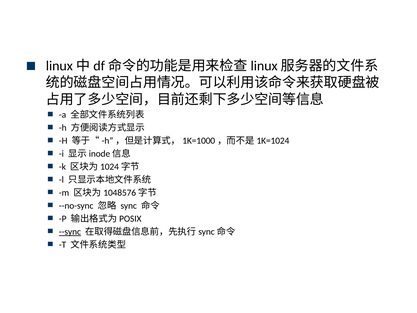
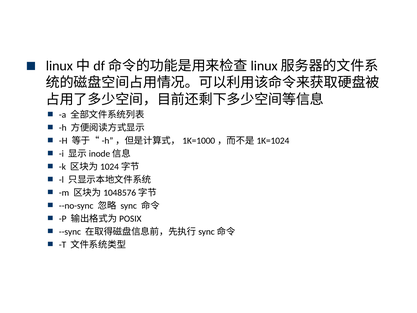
--sync underline: present -> none (70, 231)
